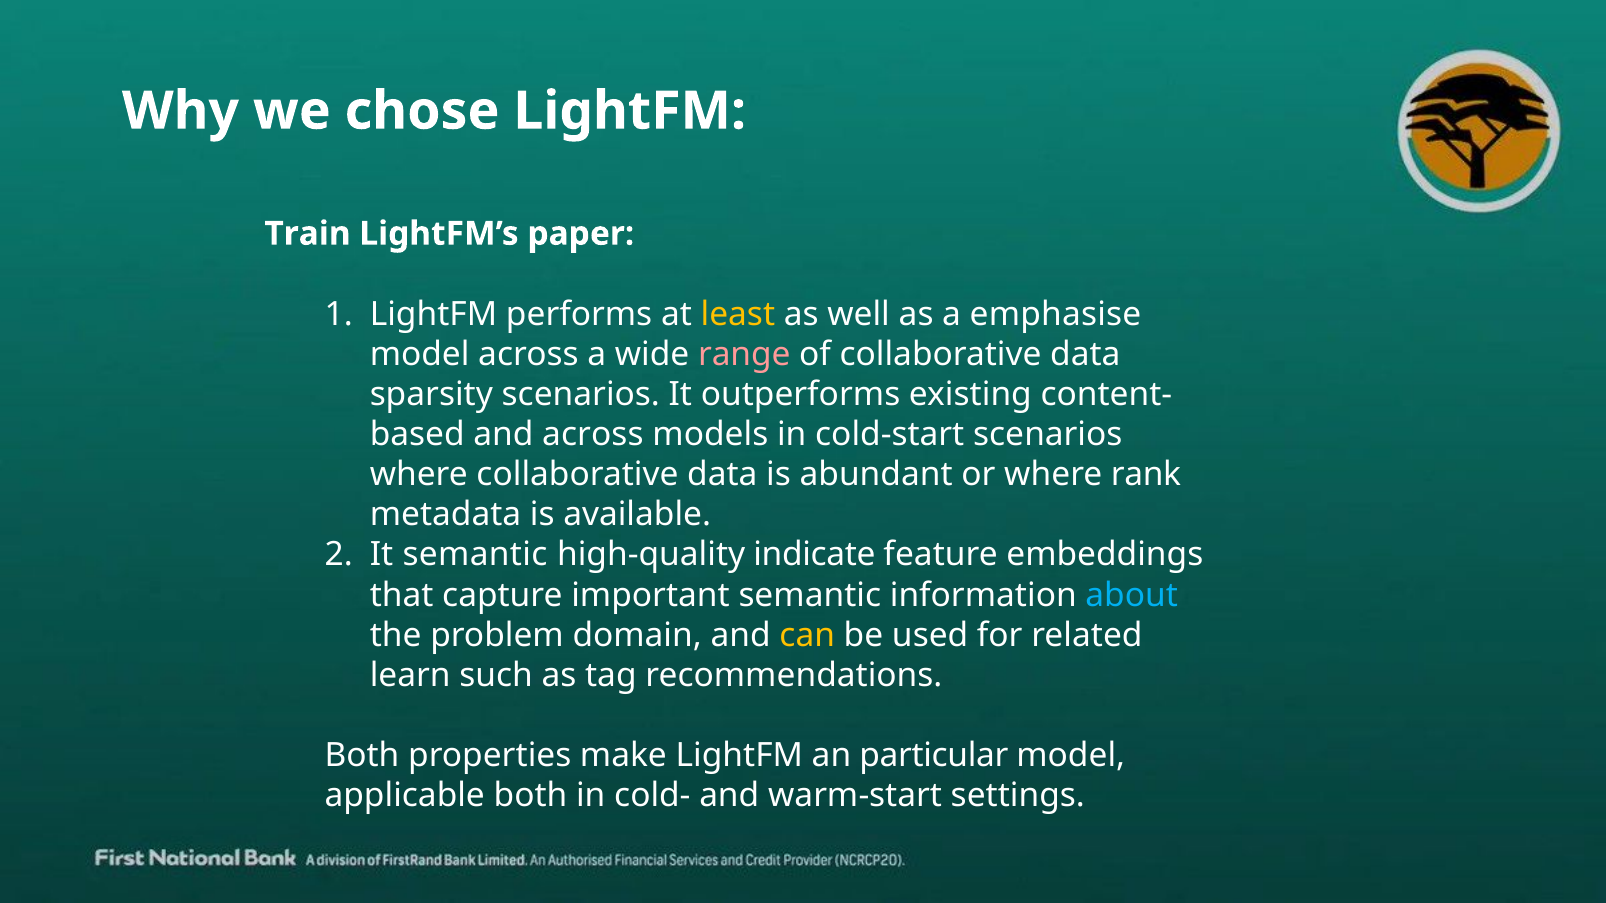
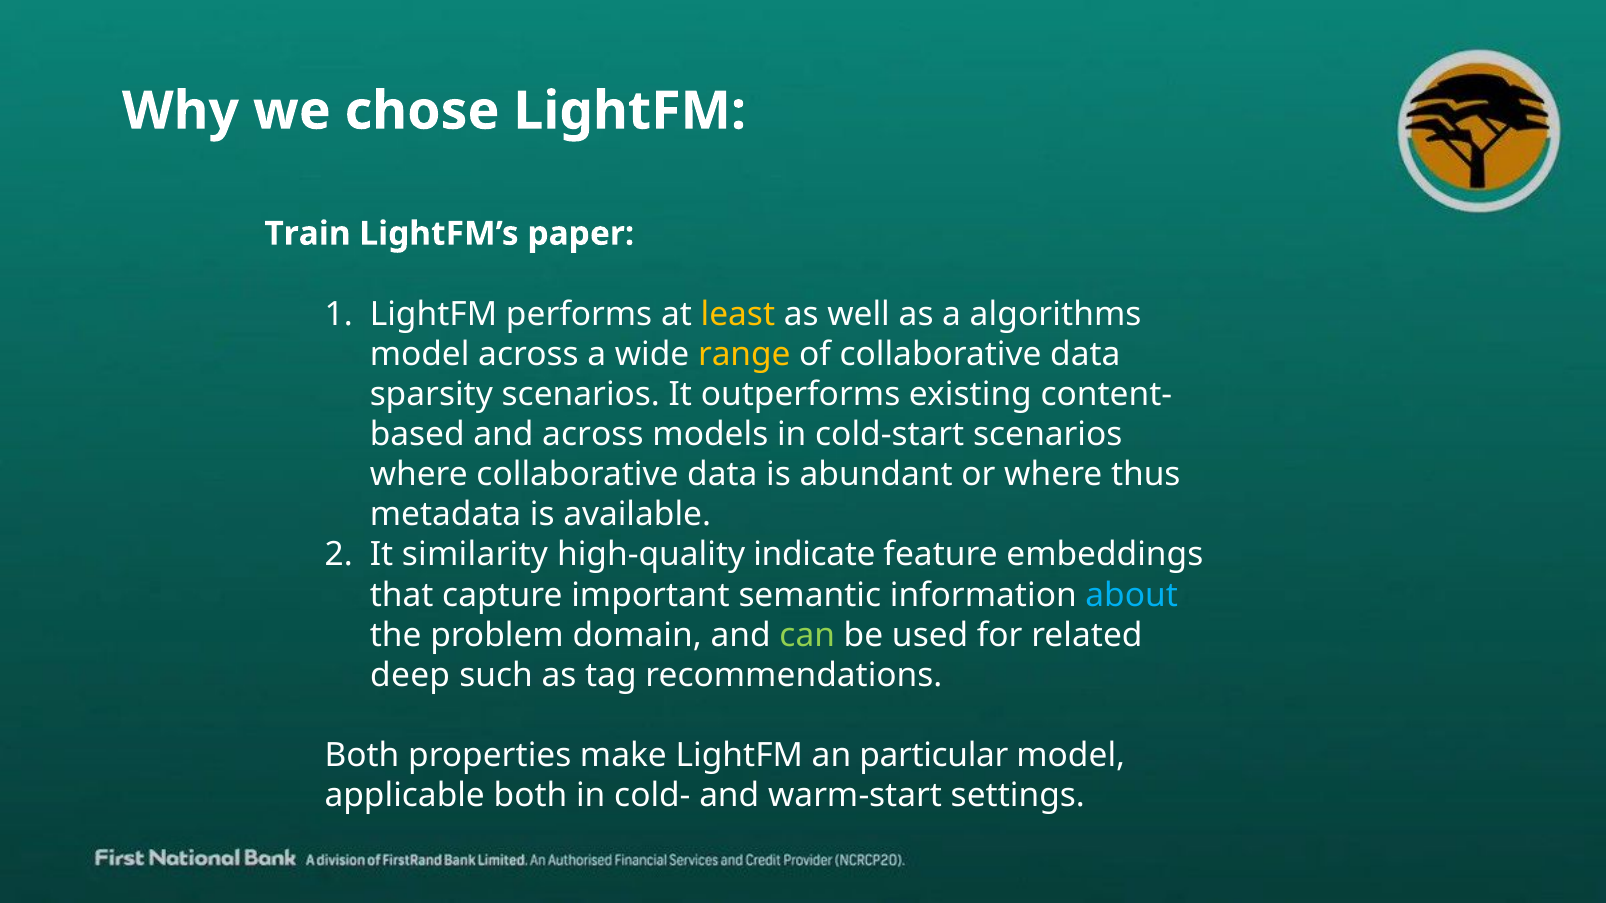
emphasise: emphasise -> algorithms (1056, 314)
range colour: pink -> yellow (744, 354)
rank: rank -> thus (1146, 475)
It semantic: semantic -> similarity (475, 555)
can colour: yellow -> light green (807, 635)
learn: learn -> deep (410, 676)
